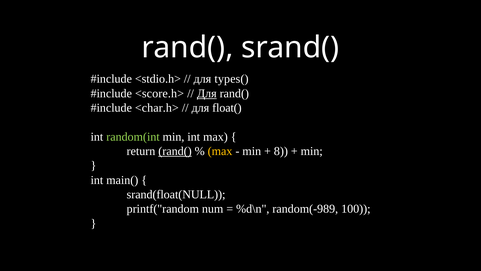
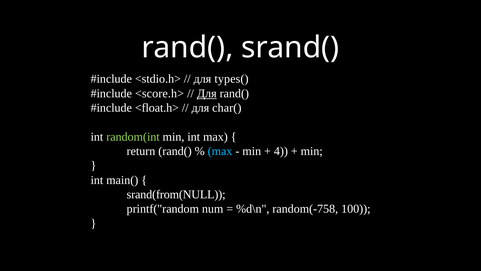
<char.h>: <char.h> -> <float.h> (157, 108)
float(: float( -> char( (227, 108)
rand( underline: present -> none (175, 151)
max colour: yellow -> light blue (220, 151)
8: 8 -> 4 (281, 151)
srand(float(NULL: srand(float(NULL -> srand(from(NULL (176, 194)
random(-989: random(-989 -> random(-758 (305, 209)
